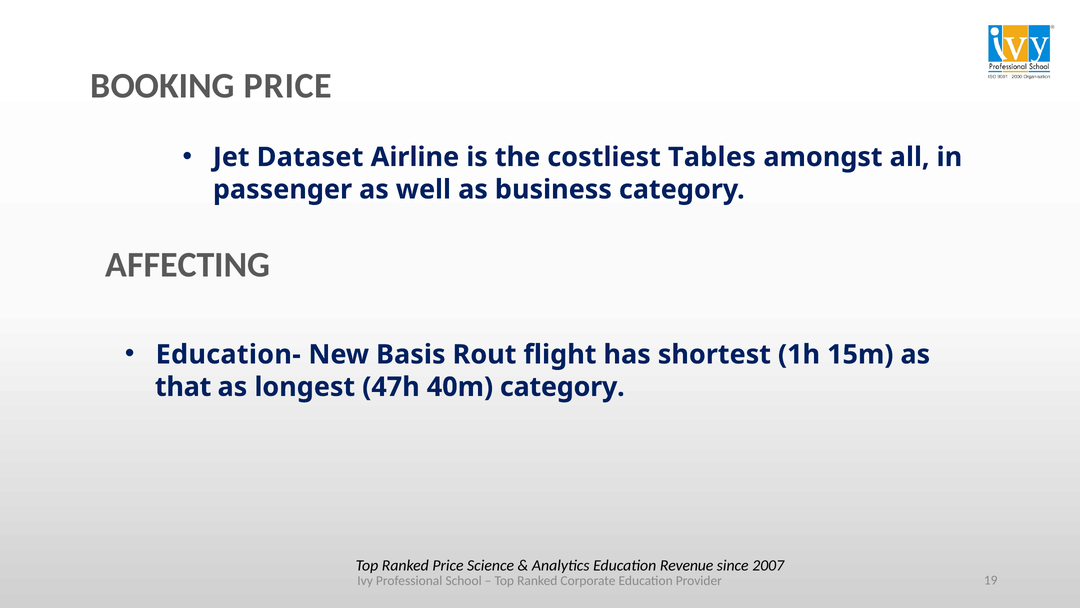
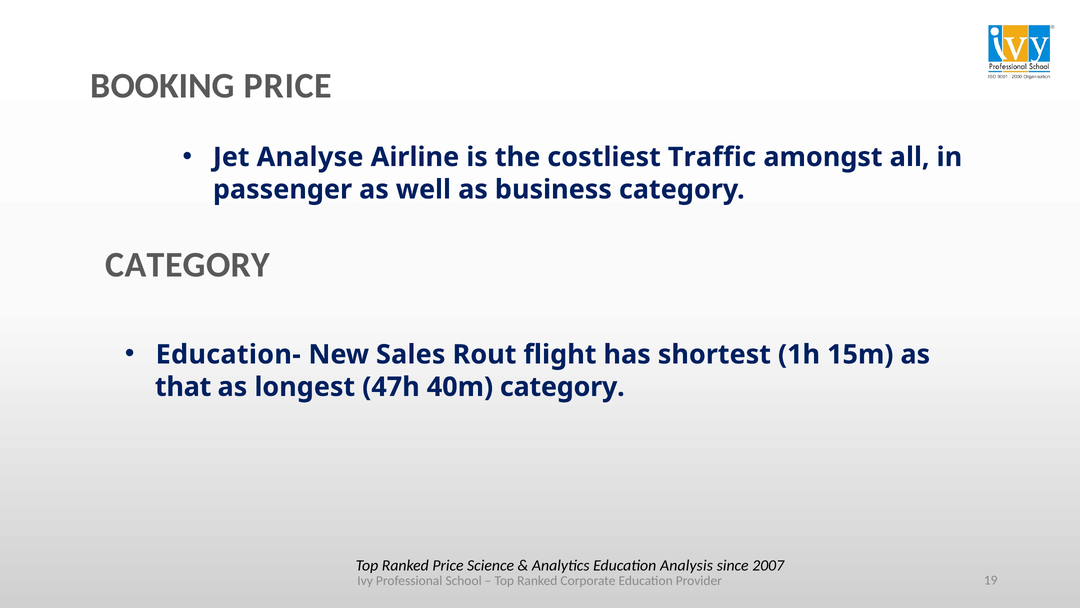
Dataset: Dataset -> Analyse (310, 157)
Tables: Tables -> Traffic (712, 157)
AFFECTING: AFFECTING -> CATEGORY (188, 265)
Basis: Basis -> Sales (411, 354)
Revenue: Revenue -> Analysis (686, 565)
